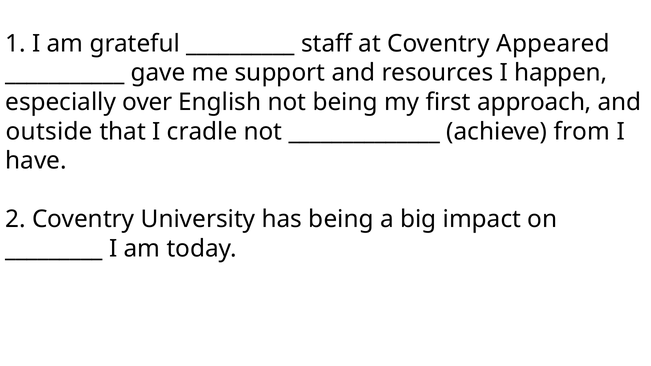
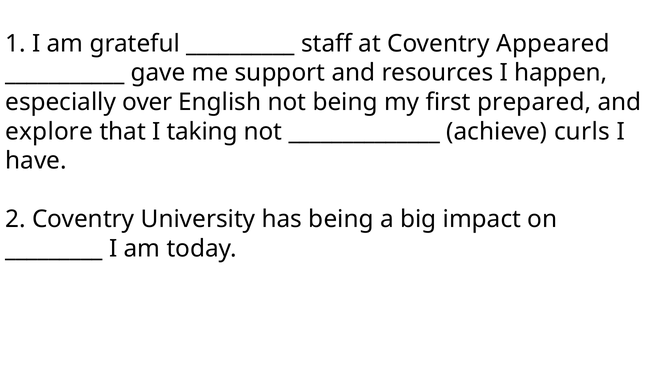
approach: approach -> prepared (534, 102)
outside: outside -> explore (49, 132)
cradle: cradle -> taking (202, 132)
from: from -> curls (582, 132)
